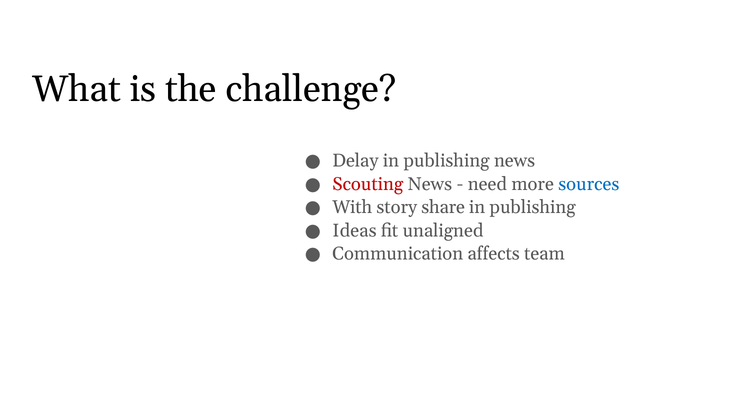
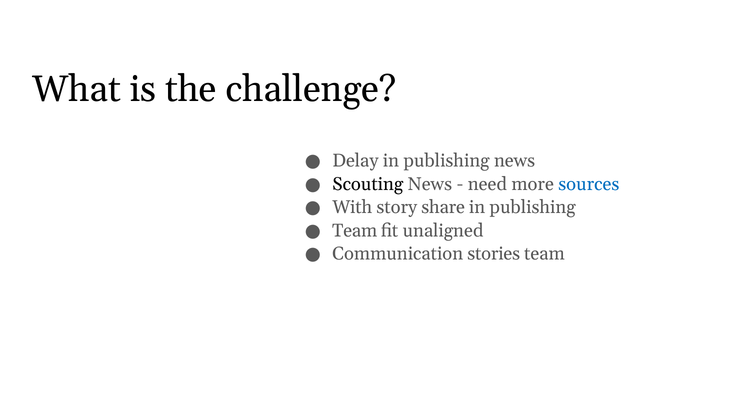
Scouting colour: red -> black (368, 184)
Ideas: Ideas -> Team (355, 231)
affects: affects -> stories (494, 254)
